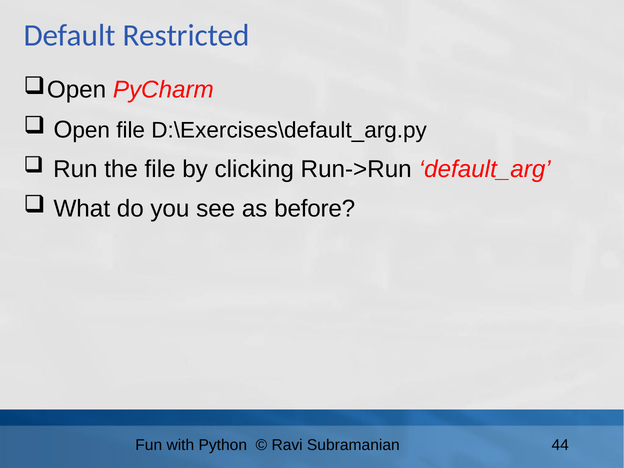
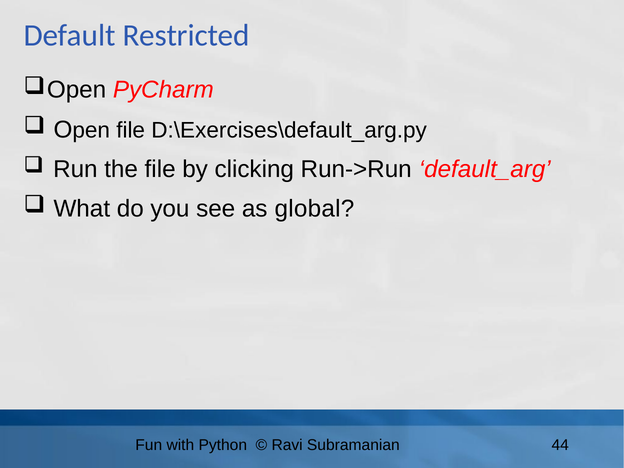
before: before -> global (314, 209)
